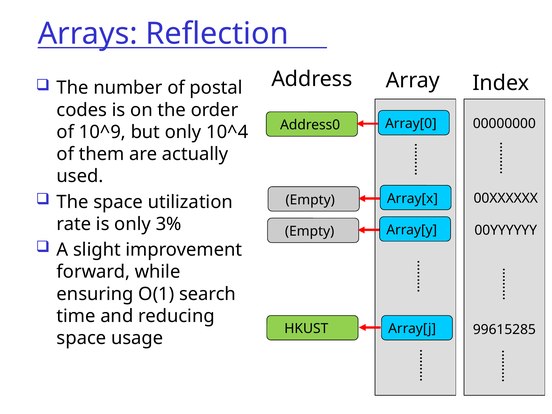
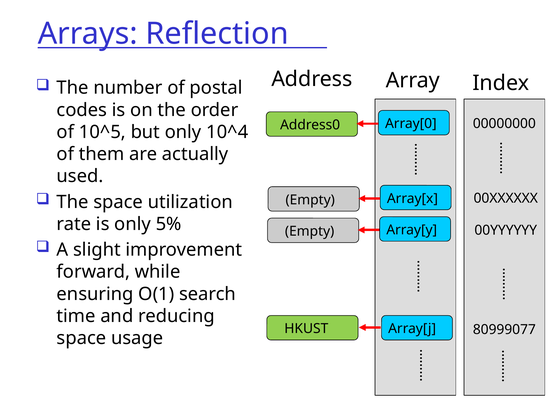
10^9: 10^9 -> 10^5 (102, 132)
3%: 3% -> 5% (169, 224)
99615285: 99615285 -> 80999077 (504, 330)
